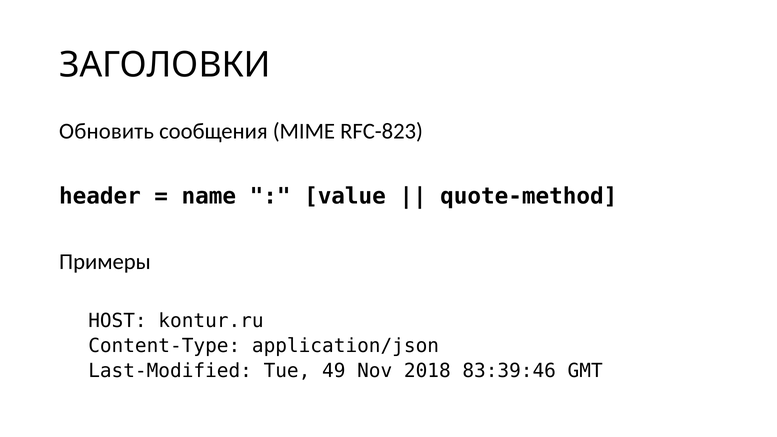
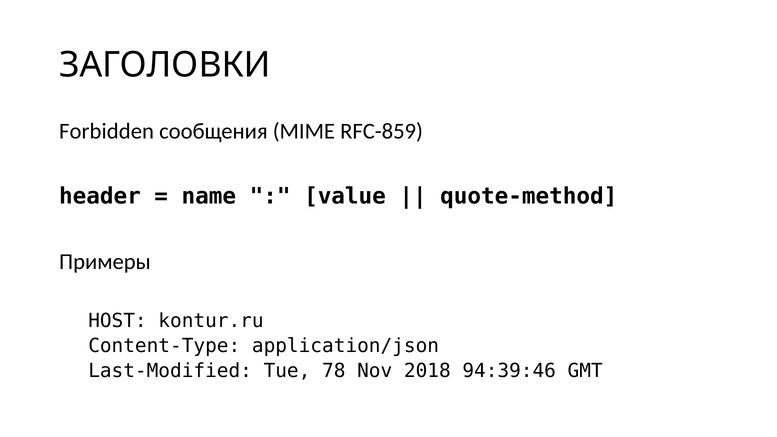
Обновить: Обновить -> Forbidden (107, 131)
RFC-823: RFC-823 -> RFC-859 (382, 131)
49: 49 -> 78 (334, 371)
83:39:46: 83:39:46 -> 94:39:46 (509, 371)
